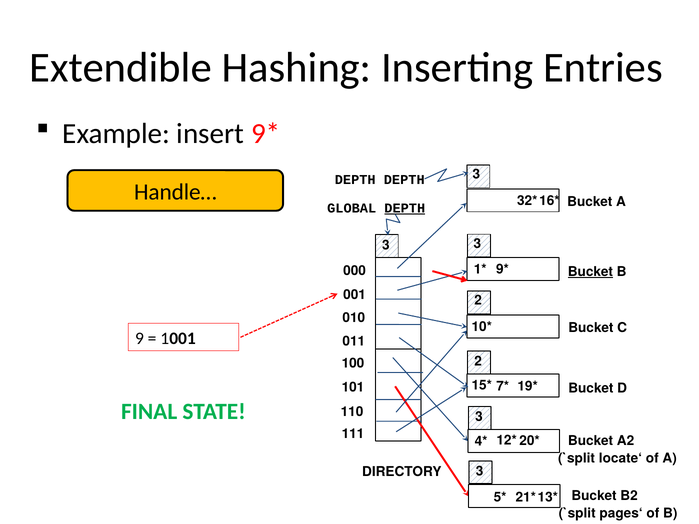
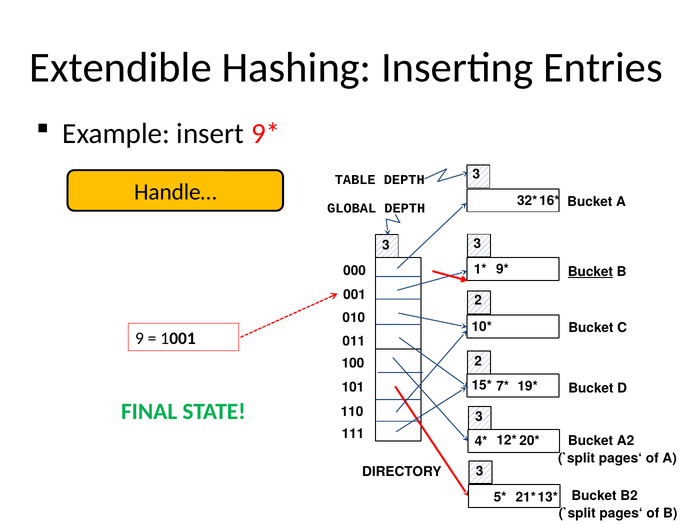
DEPTH: DEPTH -> TABLE (355, 180)
DEPTH underline: present -> none (405, 208)
locate‘: locate‘ -> pages‘ (620, 458)
